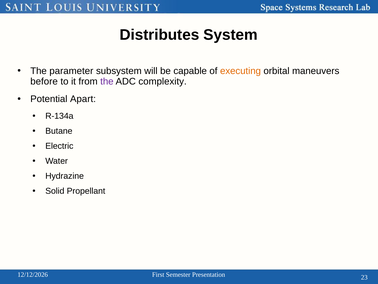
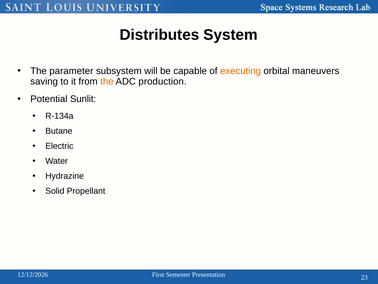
before: before -> saving (44, 81)
the colour: purple -> orange (107, 81)
complexity: complexity -> production (163, 81)
Apart: Apart -> Sunlit (83, 99)
